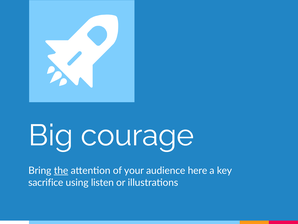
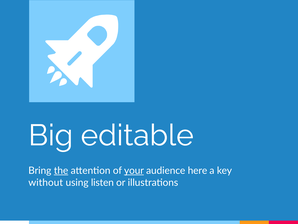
courage: courage -> editable (137, 135)
your underline: none -> present (134, 170)
sacrifice: sacrifice -> without (46, 182)
